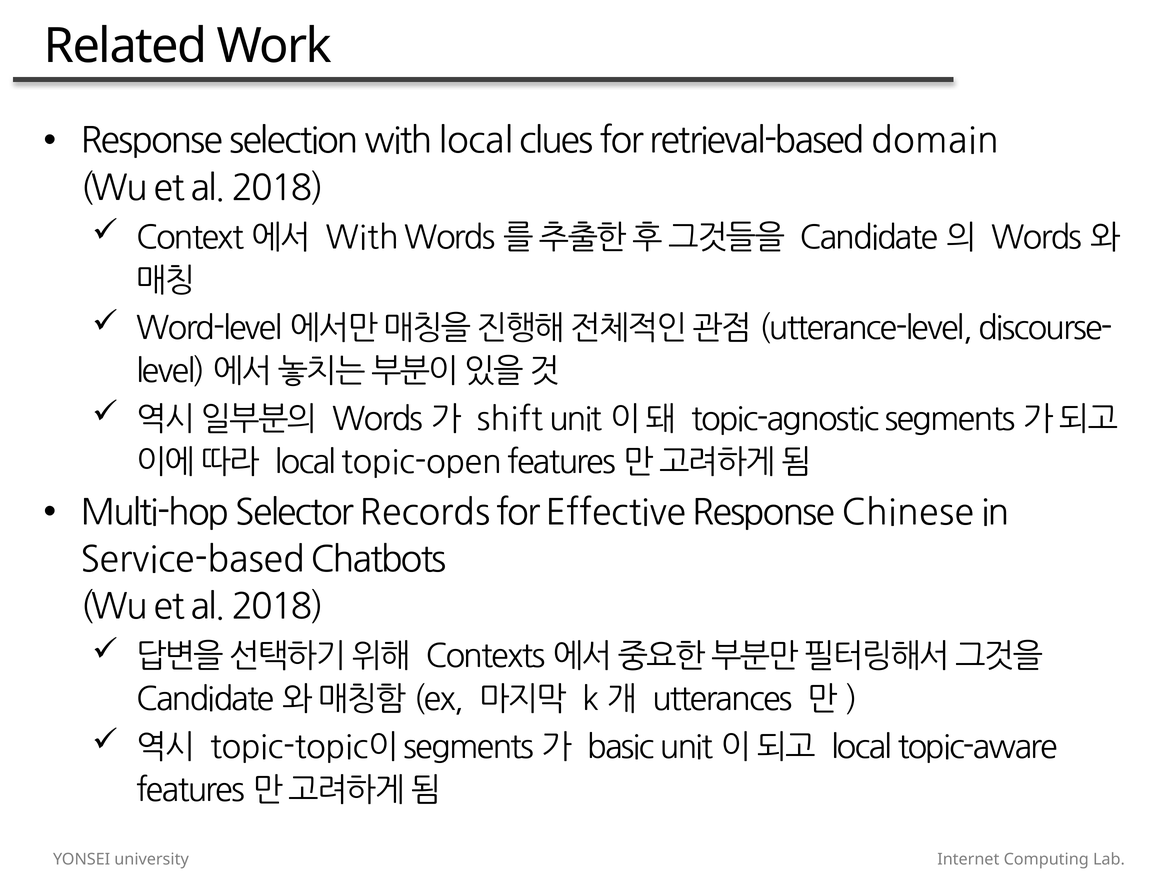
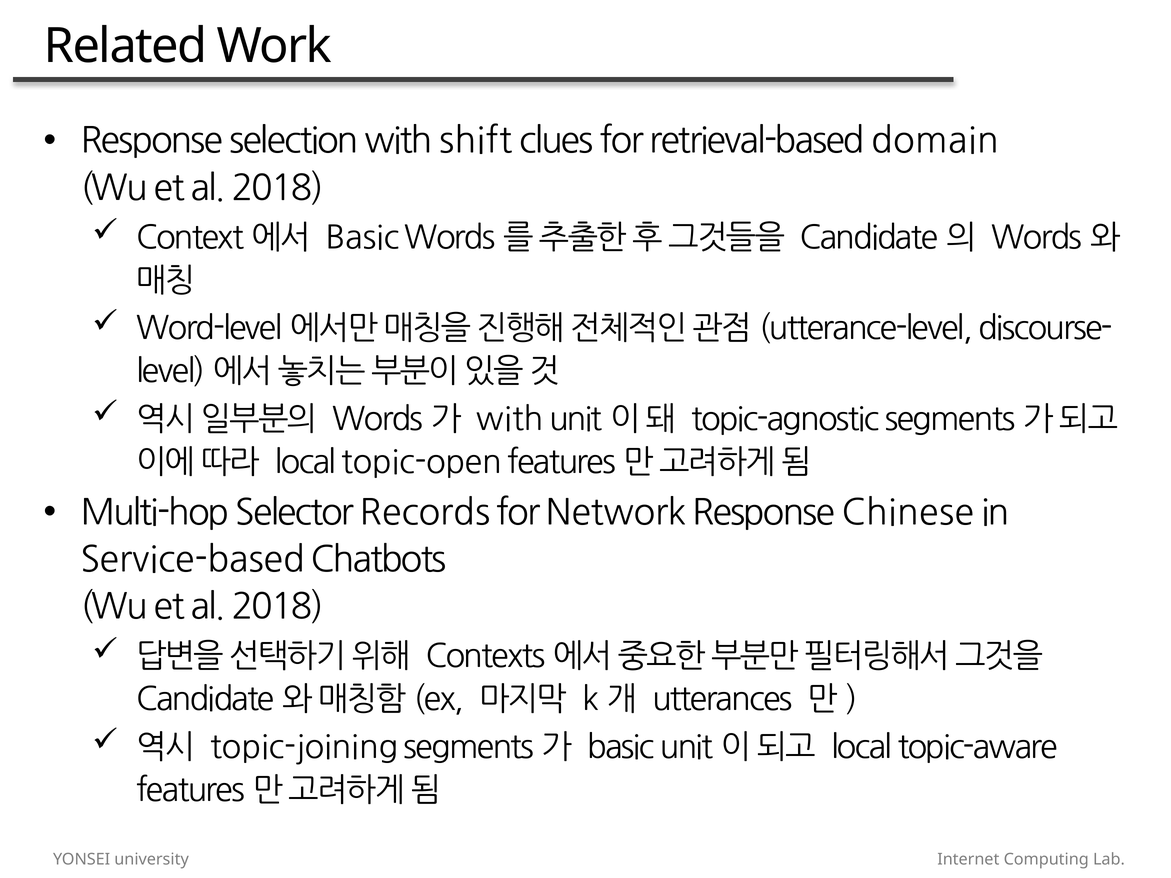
with local: local -> shift (476, 141)
With: With -> Basic (363, 238)
shift: shift -> with (510, 420)
Effective: Effective -> Network (616, 513)
topic-topic이: topic-topic이 -> topic-joining (304, 748)
